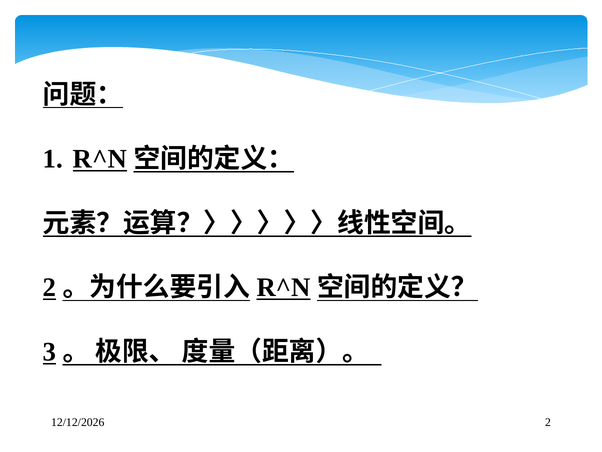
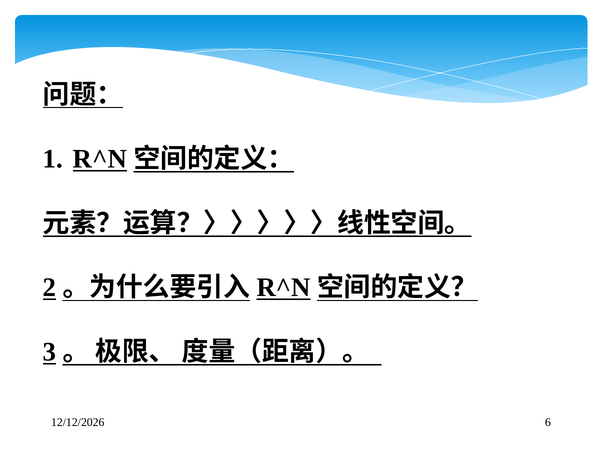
2: 2 -> 6 (548, 422)
